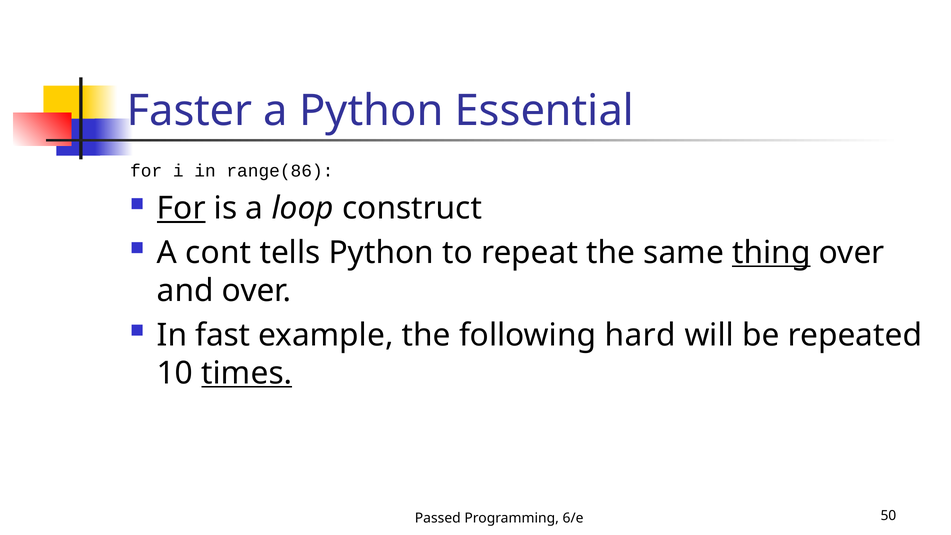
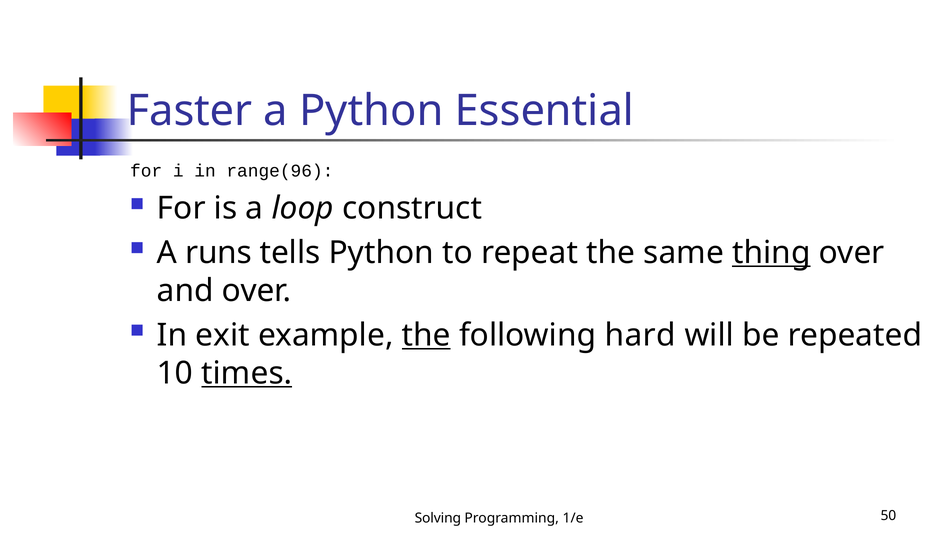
range(86: range(86 -> range(96 (280, 171)
For underline: present -> none (181, 208)
cont: cont -> runs (219, 253)
fast: fast -> exit (223, 335)
the underline: none -> present (426, 335)
Passed: Passed -> Solving (438, 518)
6/e: 6/e -> 1/e (573, 518)
